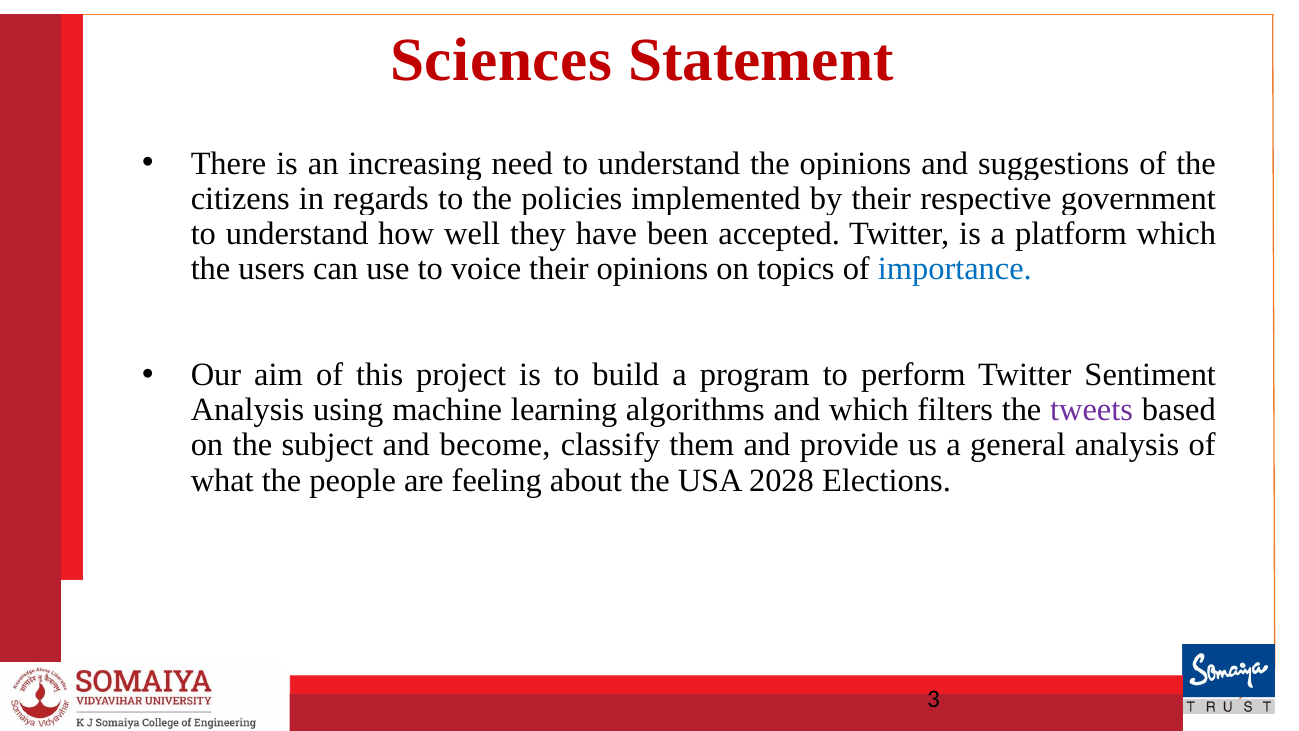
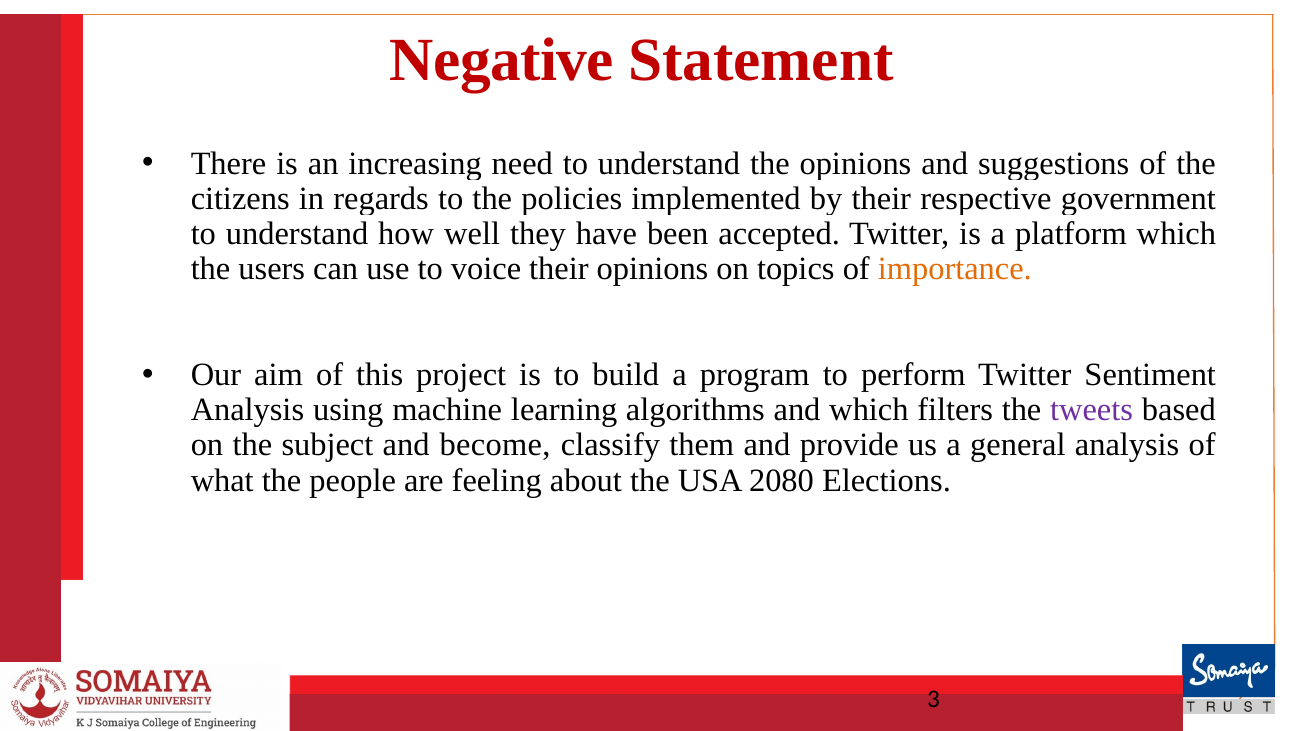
Sciences: Sciences -> Negative (502, 61)
importance colour: blue -> orange (955, 269)
2028: 2028 -> 2080 (781, 480)
